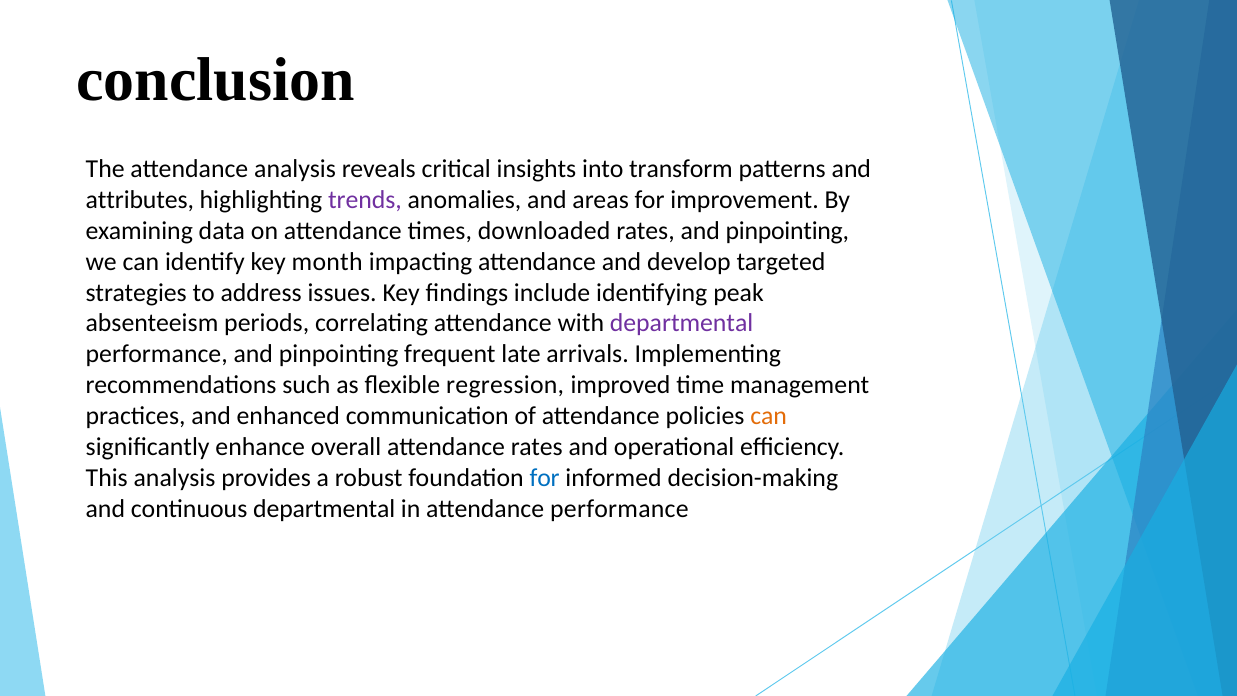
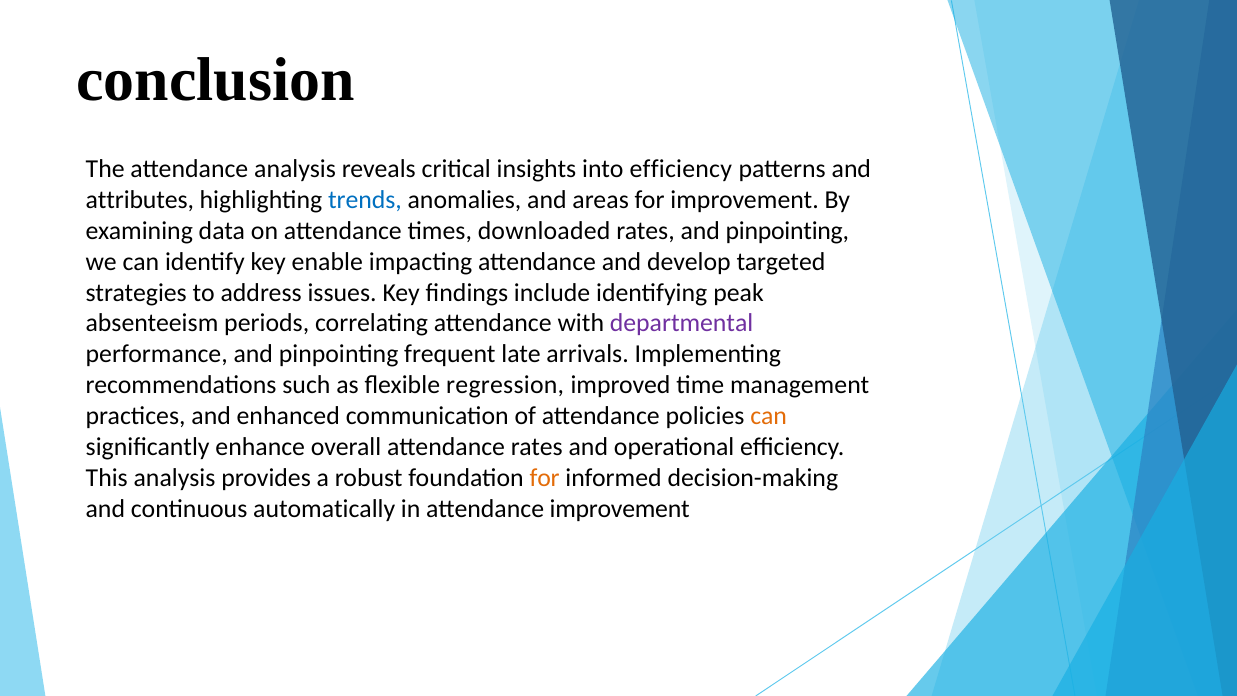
into transform: transform -> efficiency (681, 169)
trends colour: purple -> blue (365, 200)
month: month -> enable (327, 262)
for colour: blue -> orange (545, 478)
continuous departmental: departmental -> automatically (324, 509)
attendance performance: performance -> improvement (620, 509)
